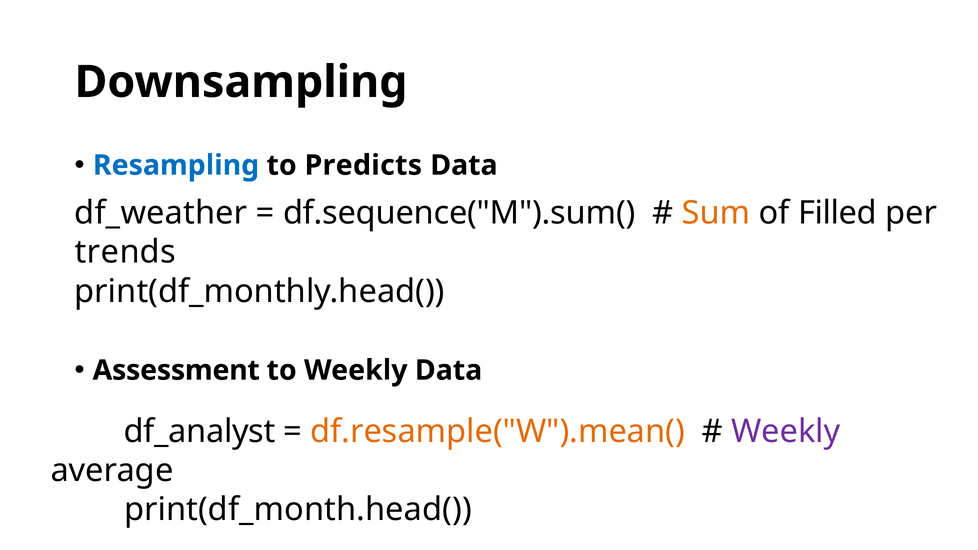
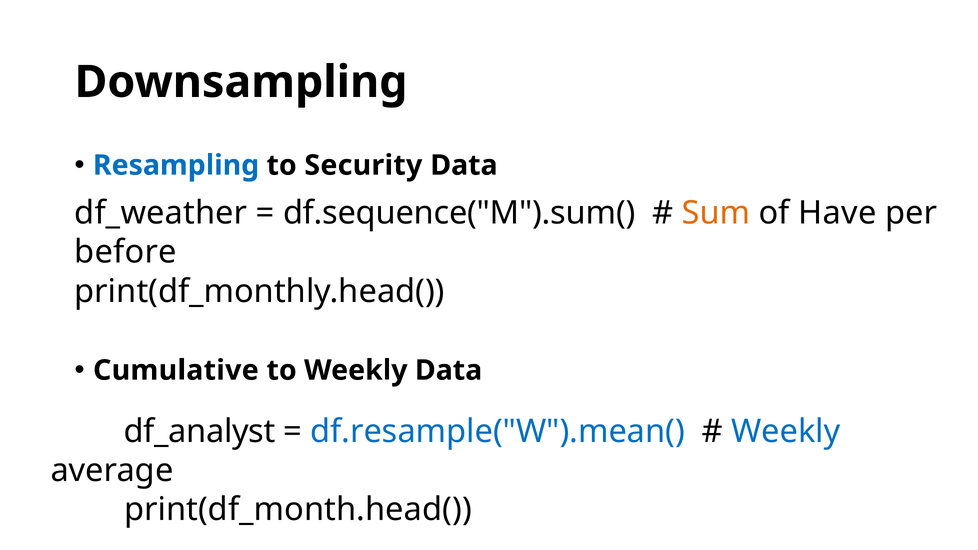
Predicts: Predicts -> Security (363, 165)
Filled: Filled -> Have (837, 213)
trends: trends -> before (126, 252)
Assessment: Assessment -> Cumulative (176, 370)
df.resample("W").mean( colour: orange -> blue (498, 432)
Weekly colour: purple -> blue (786, 432)
